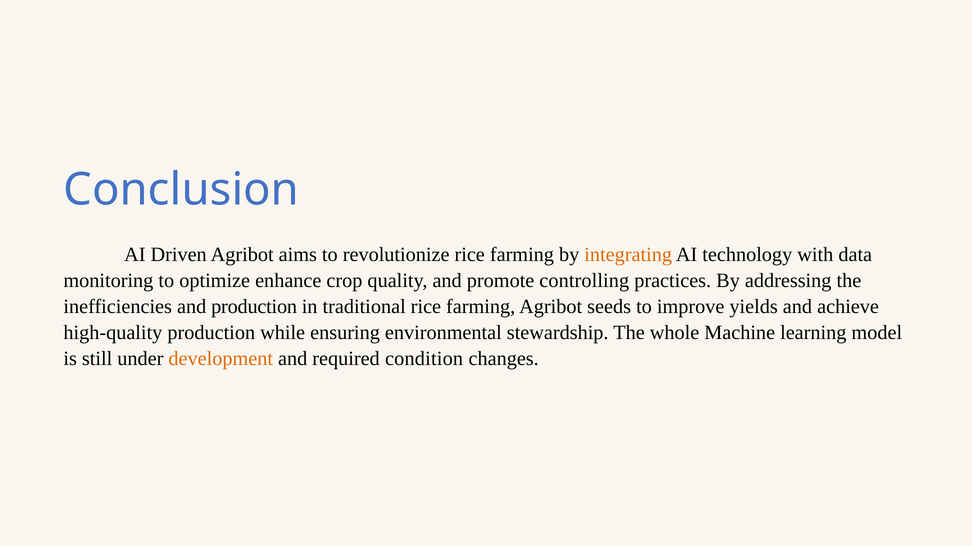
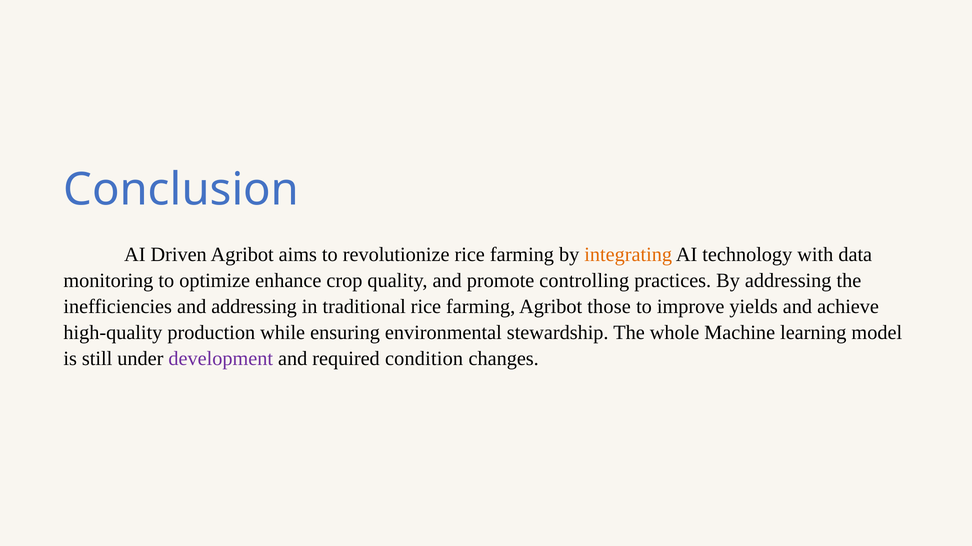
and production: production -> addressing (254, 307)
seeds: seeds -> those (609, 307)
development colour: orange -> purple (221, 359)
